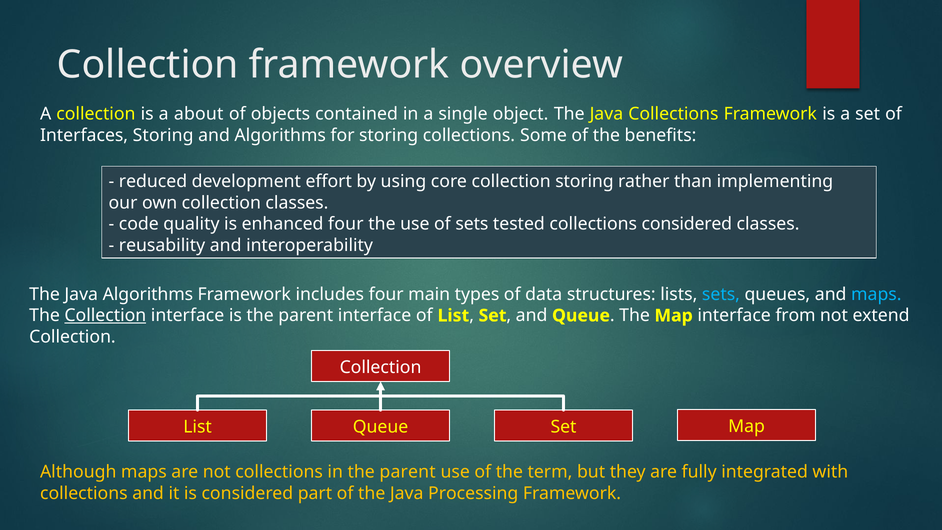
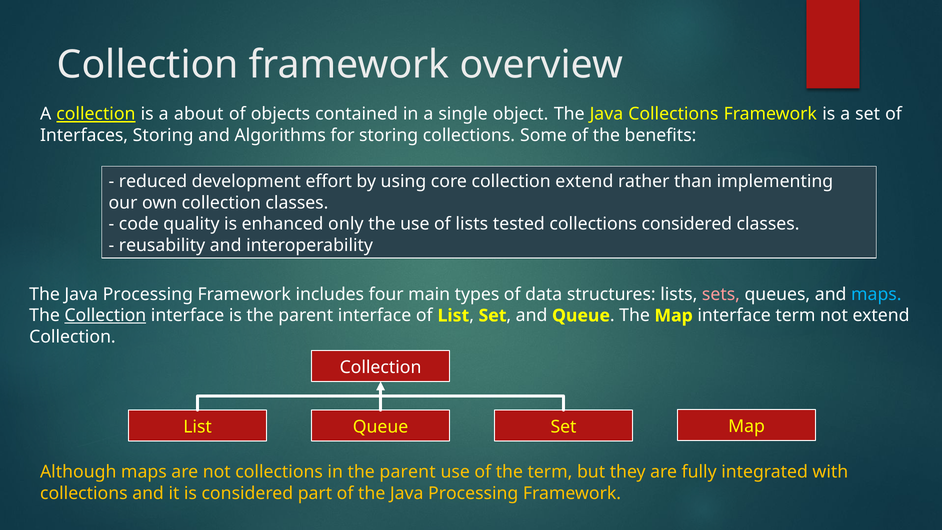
collection underline: none -> present (96, 114)
collection storing: storing -> extend (584, 182)
enhanced four: four -> only (346, 224)
of sets: sets -> lists (472, 224)
Algorithms: Algorithms -> Processing (148, 294)
sets colour: light blue -> pink (721, 294)
interface from: from -> term (795, 316)
